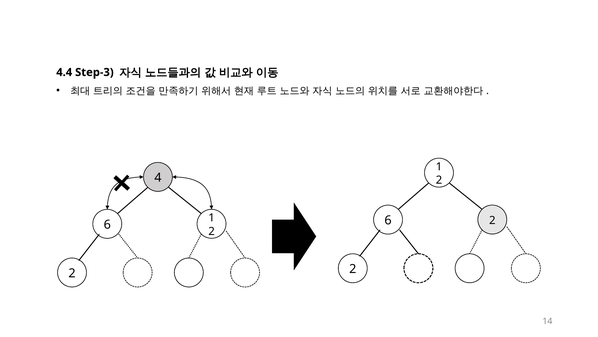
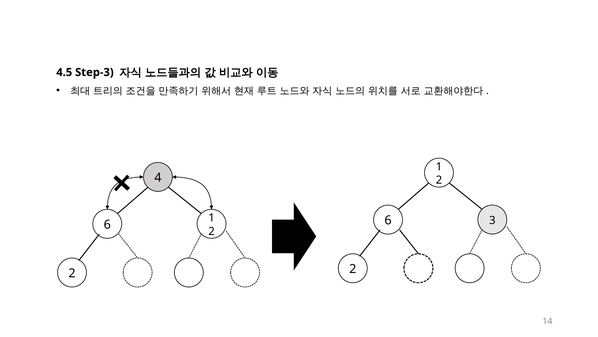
4.4: 4.4 -> 4.5 (64, 72)
6 2: 2 -> 3 (492, 220)
